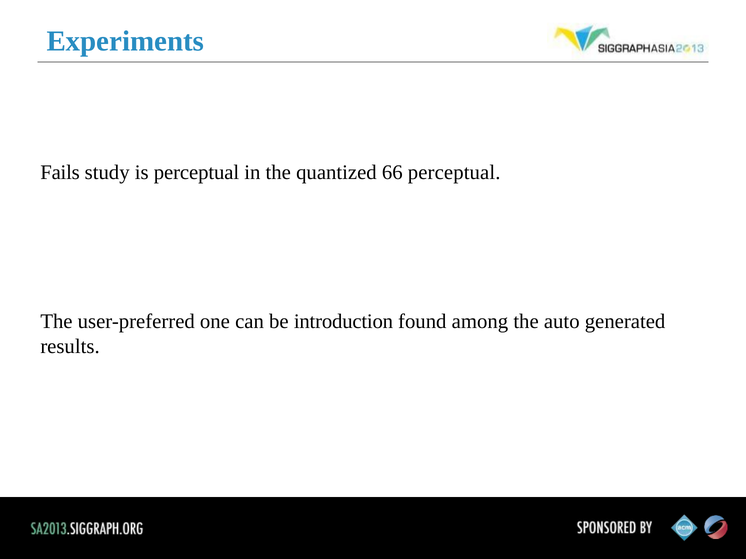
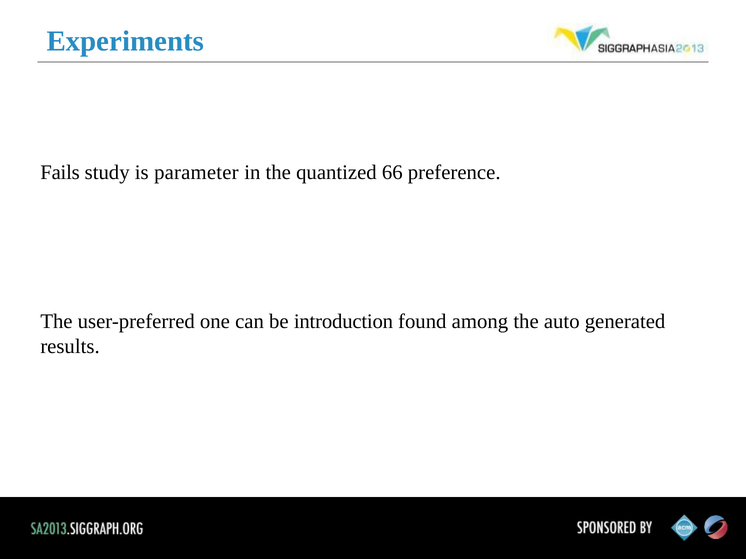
is perceptual: perceptual -> parameter (196, 172)
66 perceptual: perceptual -> preference (454, 172)
